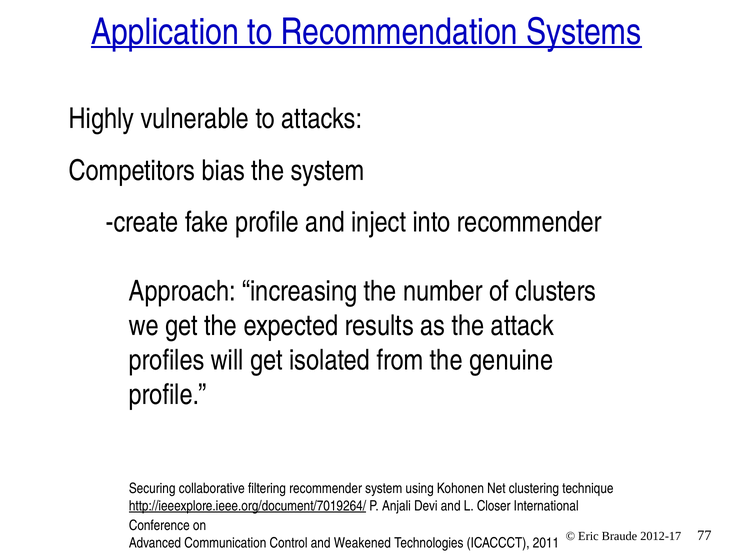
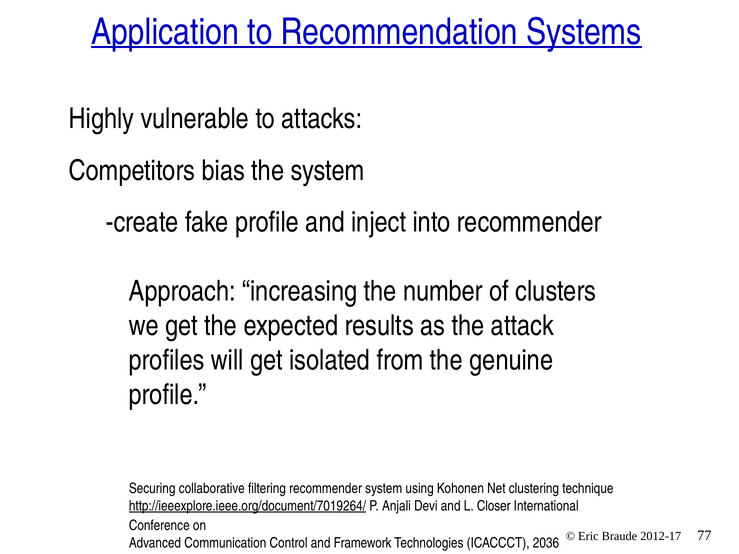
Weakened: Weakened -> Framework (363, 543)
2011: 2011 -> 2036 (546, 543)
